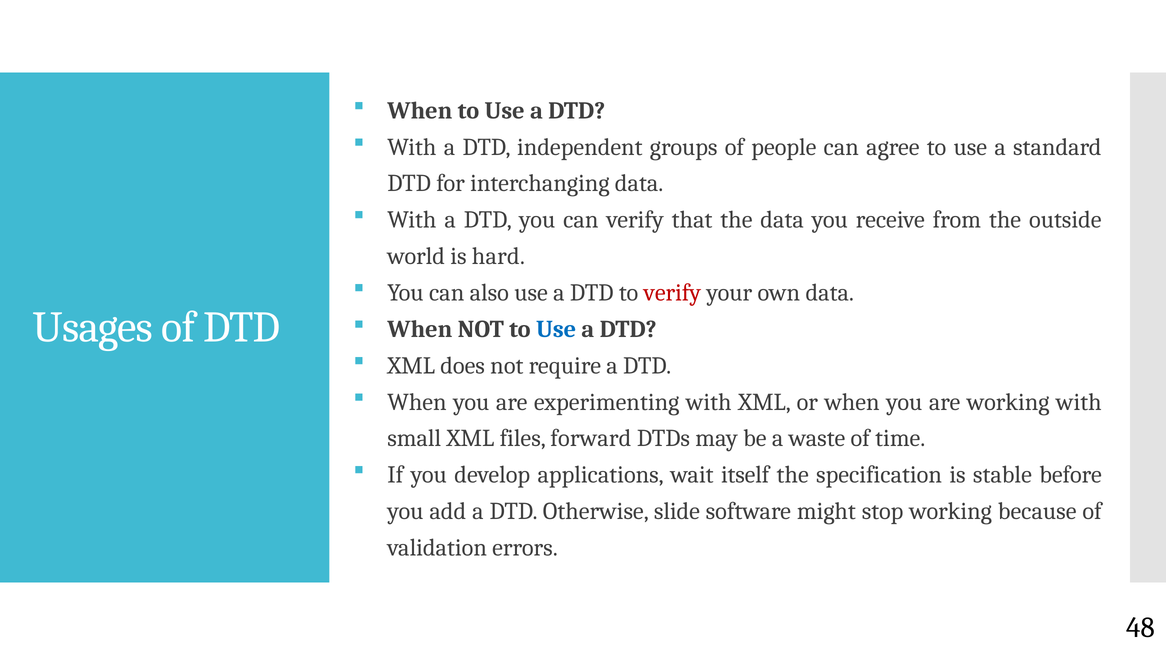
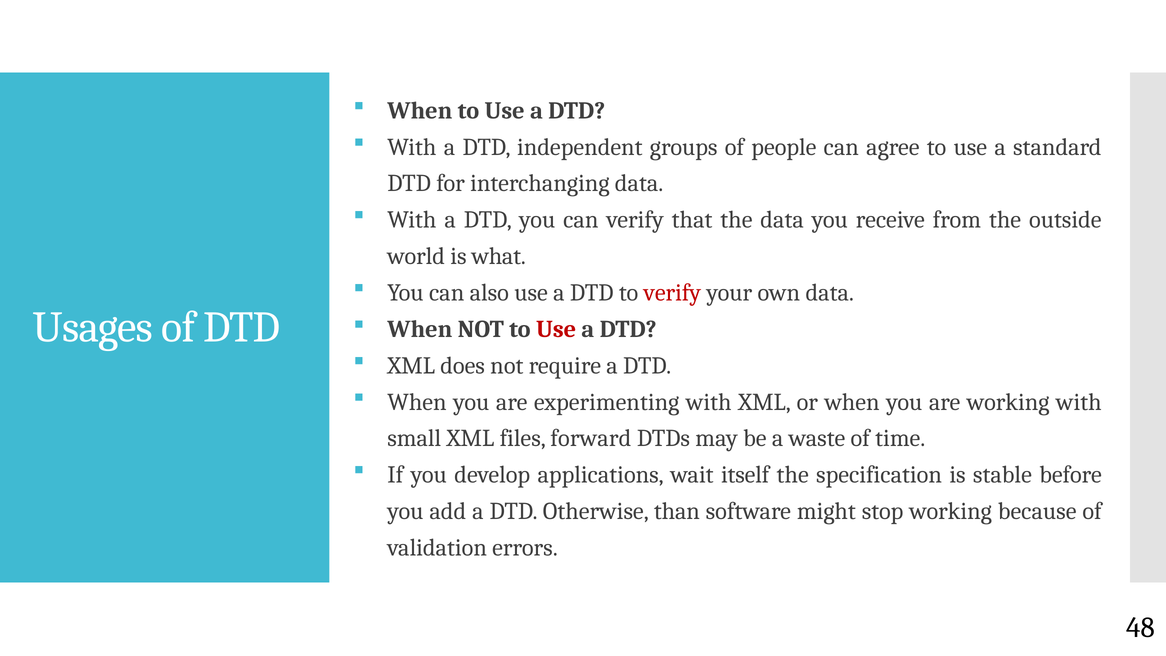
hard: hard -> what (499, 256)
Use colour: blue -> red (556, 329)
slide: slide -> than (677, 511)
